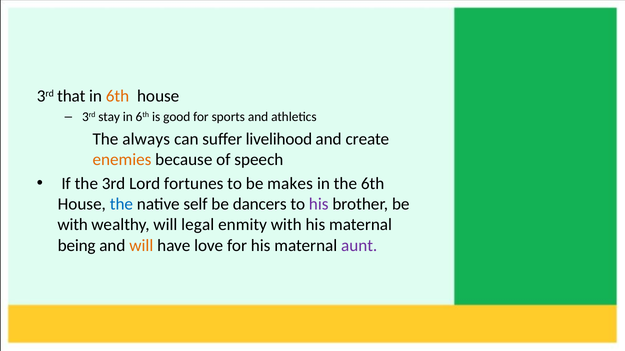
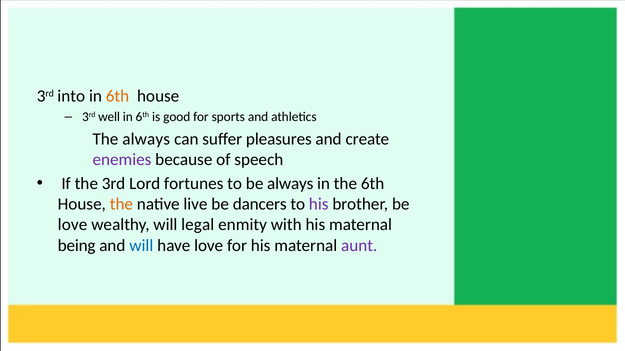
that: that -> into (71, 96)
stay: stay -> well (109, 117)
livelihood: livelihood -> pleasures (279, 139)
enemies colour: orange -> purple (122, 159)
be makes: makes -> always (290, 184)
the colour: blue -> orange (121, 204)
self: self -> live (195, 204)
with: with -> love (73, 225)
will colour: orange -> blue (141, 245)
